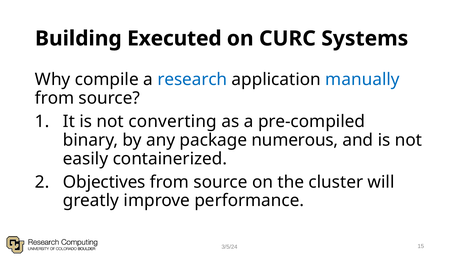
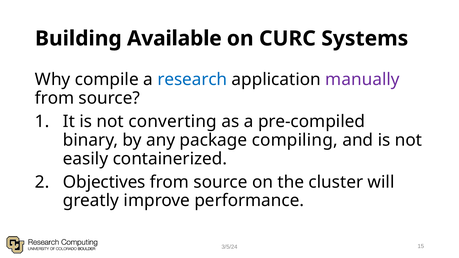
Executed: Executed -> Available (174, 39)
manually colour: blue -> purple (363, 80)
numerous: numerous -> compiling (295, 140)
